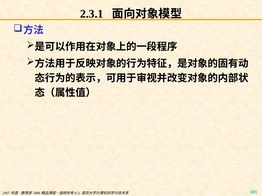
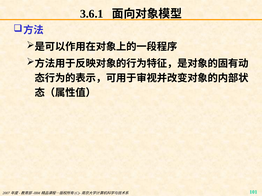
2.3.1: 2.3.1 -> 3.6.1 (92, 14)
